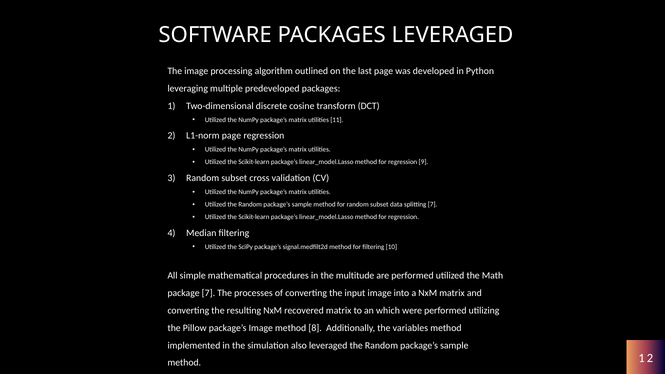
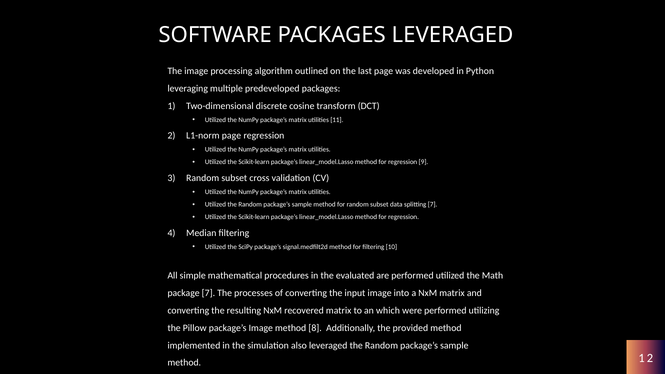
multitude: multitude -> evaluated (355, 276)
variables: variables -> provided (410, 328)
